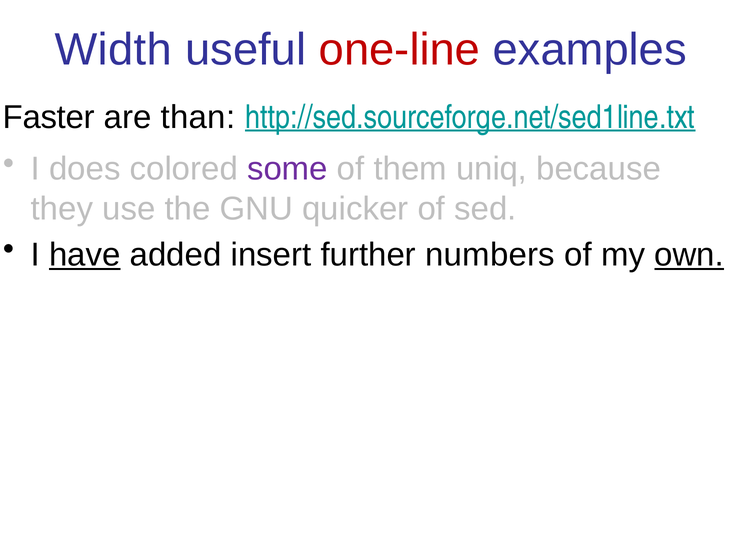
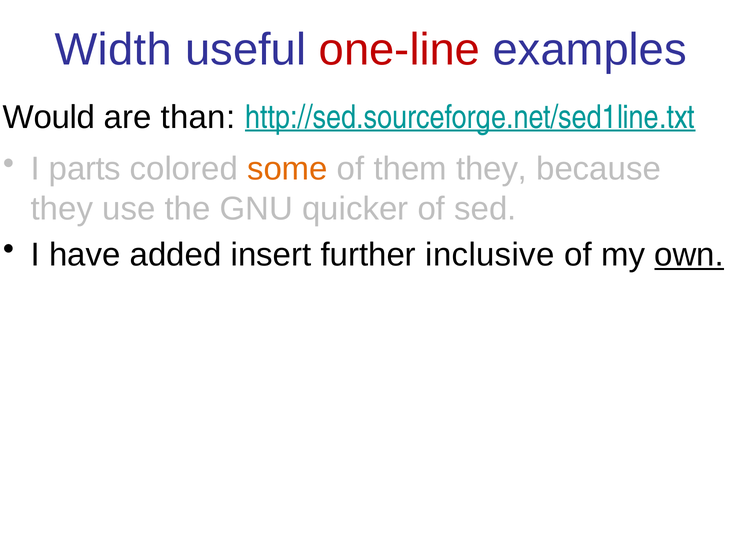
Faster: Faster -> Would (49, 117)
does: does -> parts (85, 169)
some colour: purple -> orange (287, 169)
them uniq: uniq -> they (492, 169)
have underline: present -> none (85, 255)
numbers: numbers -> inclusive (490, 255)
